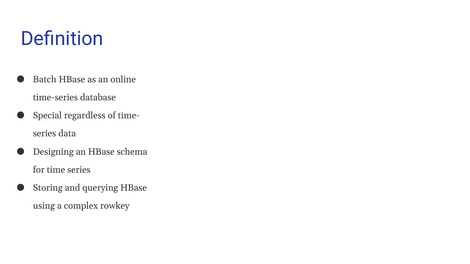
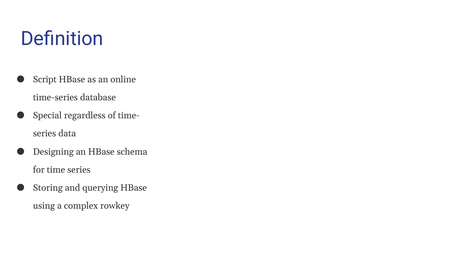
Batch: Batch -> Script (45, 80)
